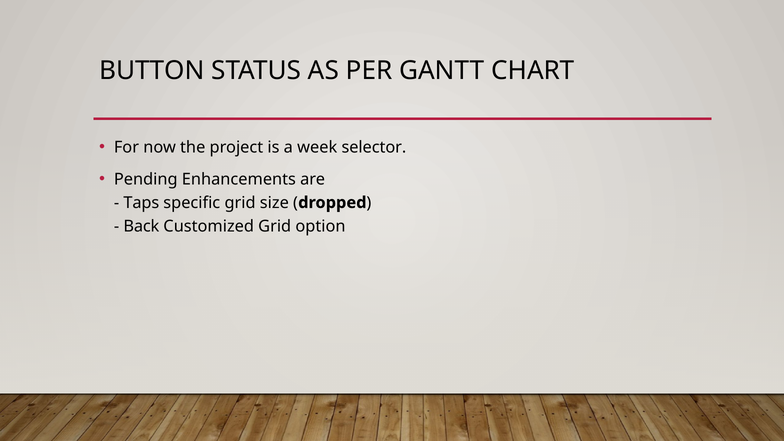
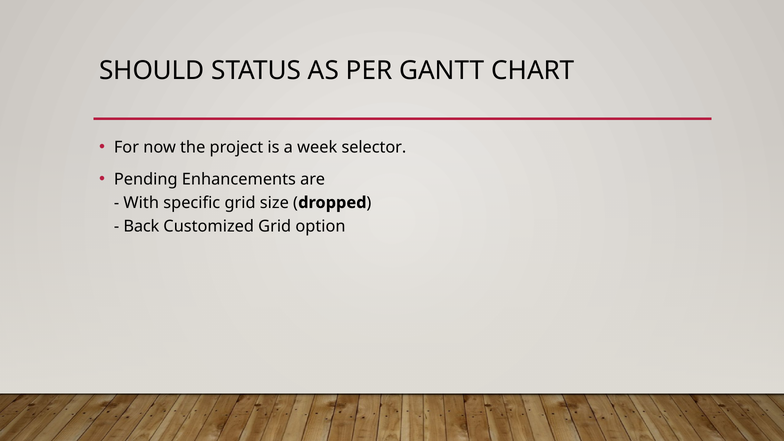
BUTTON: BUTTON -> SHOULD (152, 70)
Taps: Taps -> With (141, 203)
